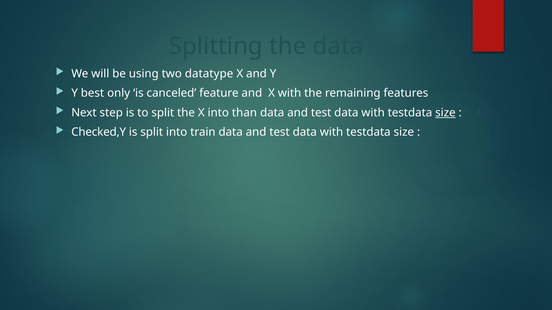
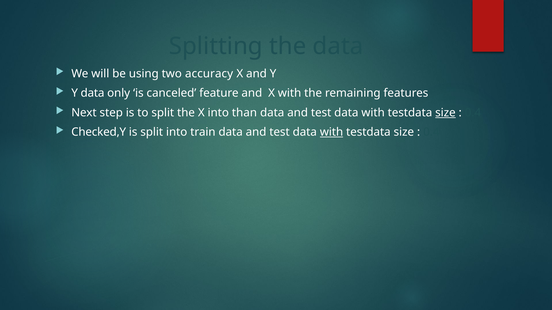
datatype: datatype -> accuracy (209, 74)
Y best: best -> data (93, 93)
with underline: none -> present (331, 132)
